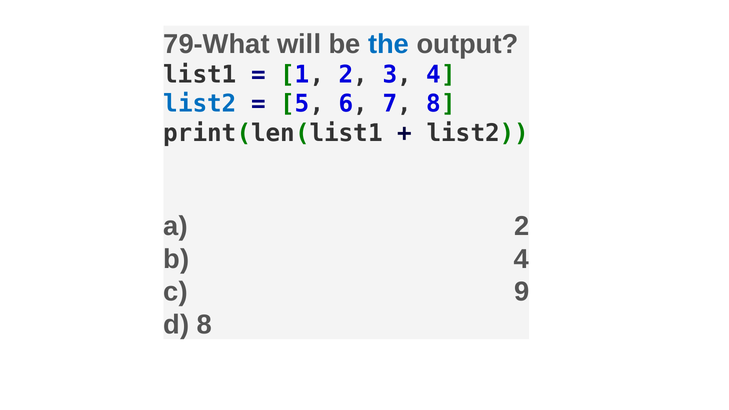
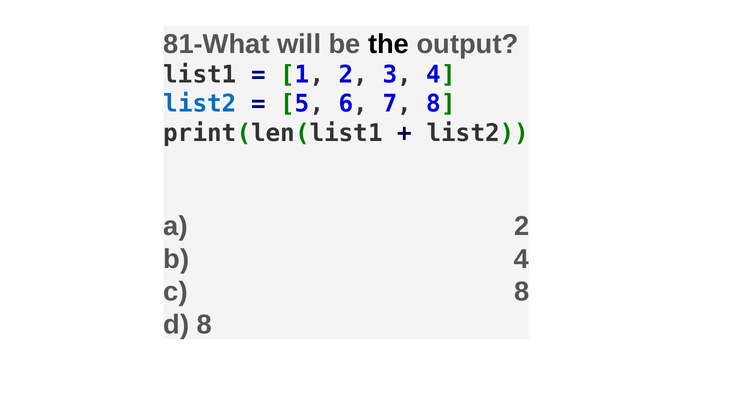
79-What: 79-What -> 81-What (217, 44)
the colour: blue -> black (389, 44)
c 9: 9 -> 8 (522, 292)
